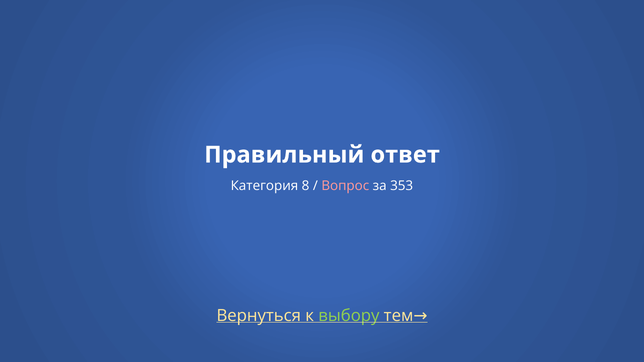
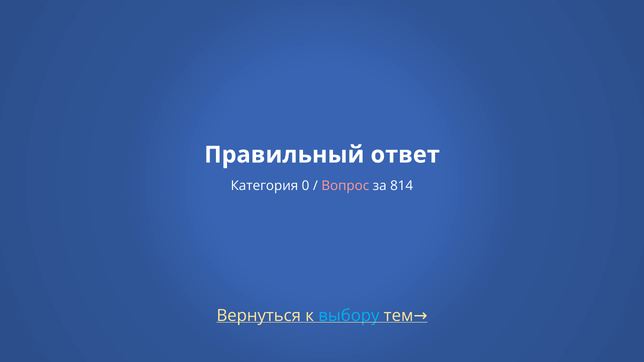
8: 8 -> 0 (306, 186)
353: 353 -> 814 (402, 186)
выбору colour: light green -> light blue (349, 316)
